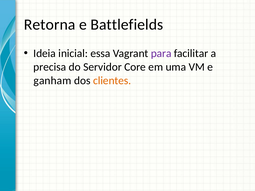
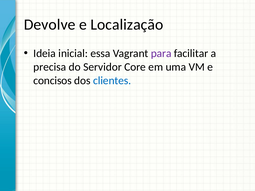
Retorna: Retorna -> Devolve (50, 25)
Battlefields: Battlefields -> Localização (127, 25)
ganham: ganham -> concisos (53, 81)
clientes colour: orange -> blue (112, 81)
